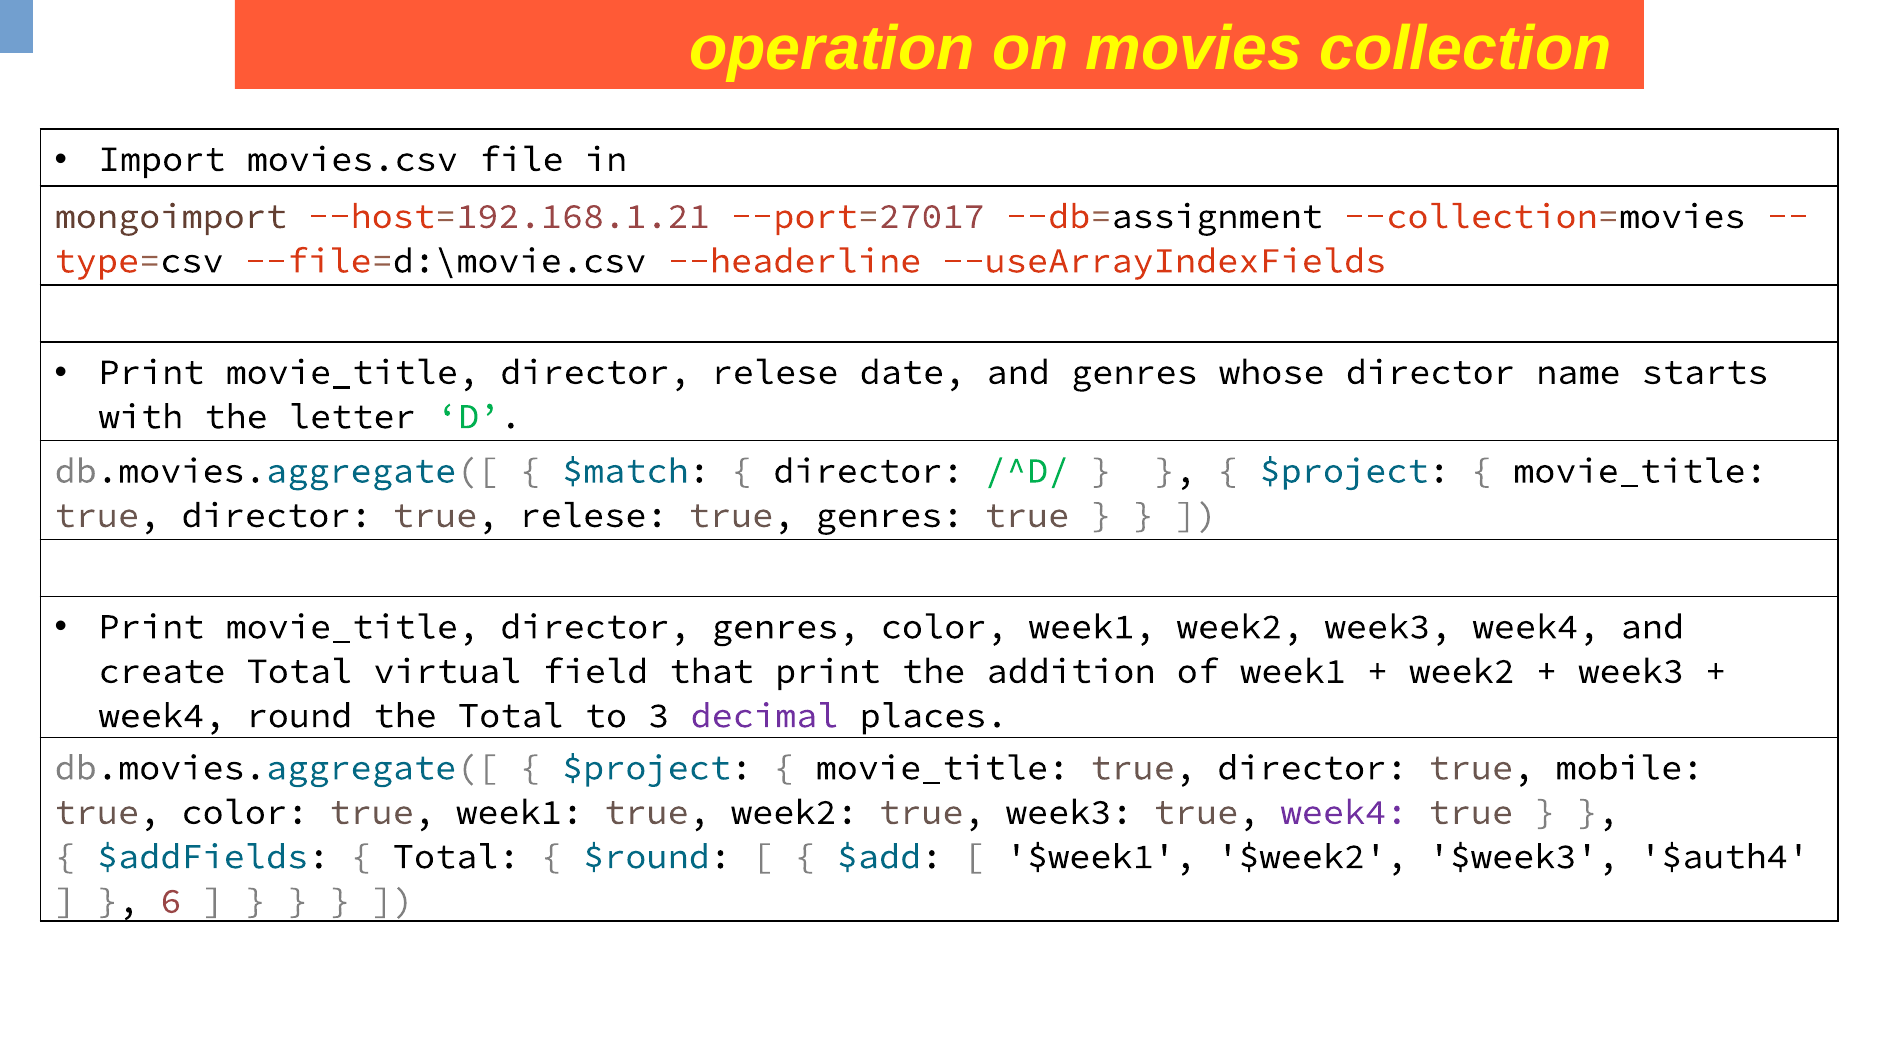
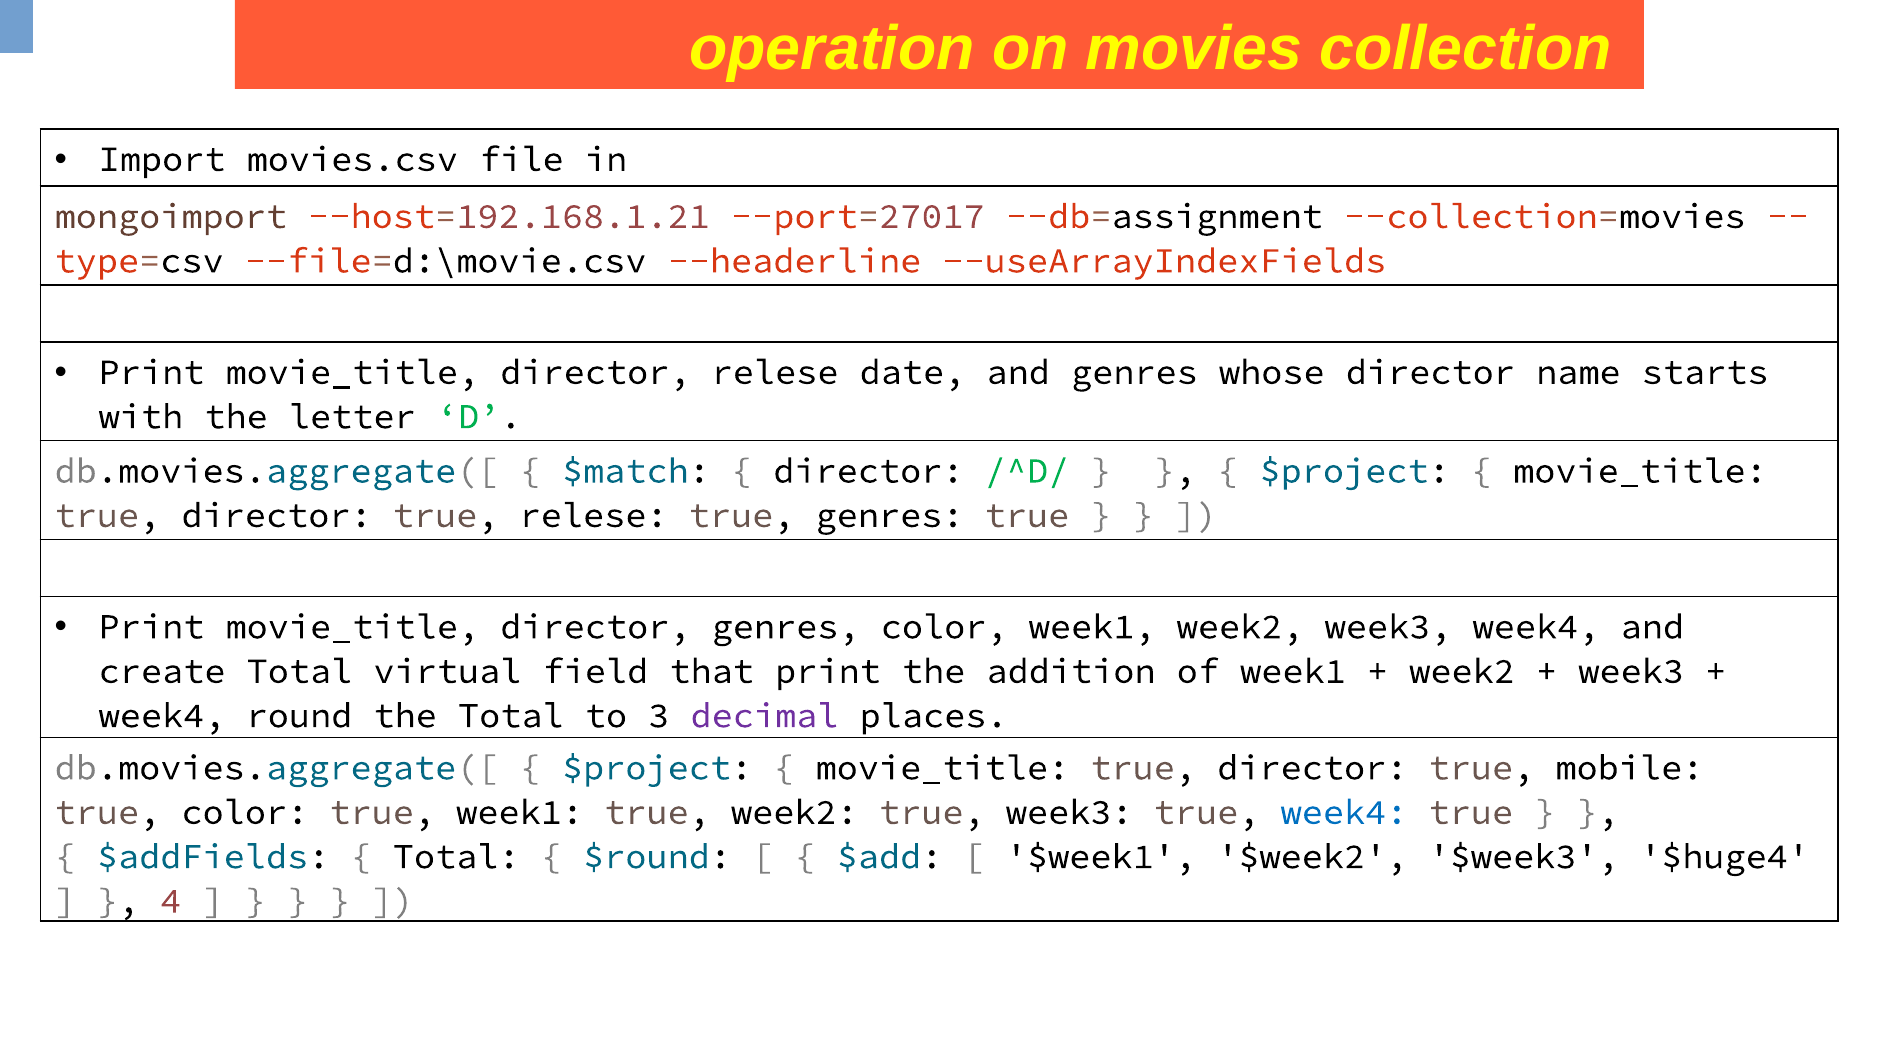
week4 colour: purple -> blue (1344, 812)
$auth4: $auth4 -> $huge4 (1725, 857)
6: 6 -> 4 (171, 901)
